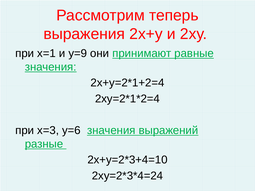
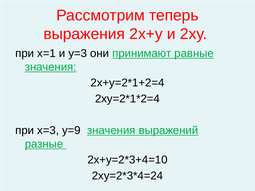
у=9: у=9 -> у=3 (78, 53)
у=6: у=6 -> у=9 (71, 131)
